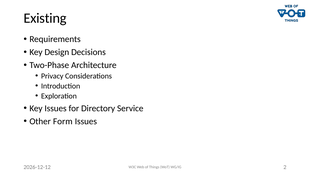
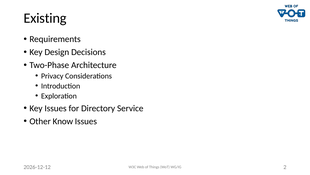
Form: Form -> Know (63, 121)
